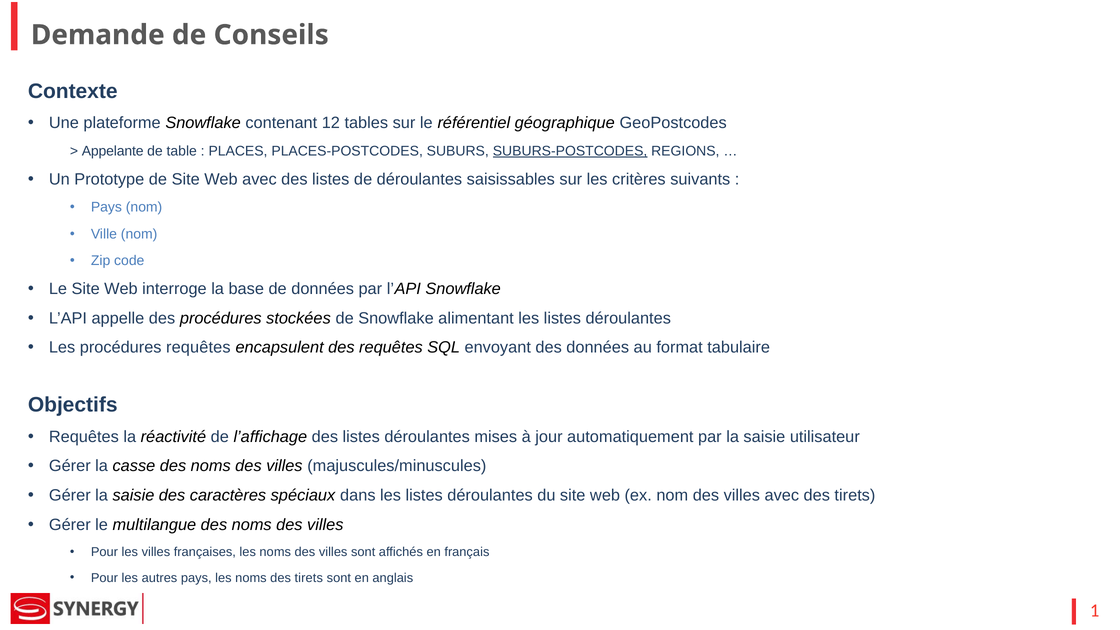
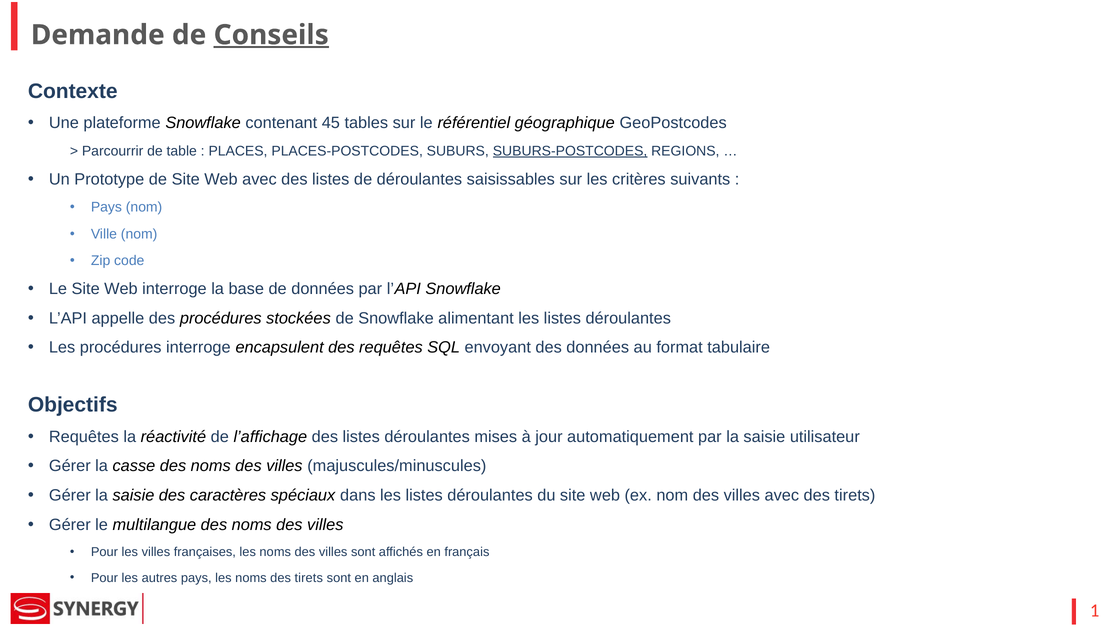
Conseils underline: none -> present (271, 35)
12: 12 -> 45 (331, 123)
Appelante: Appelante -> Parcourrir (113, 151)
procédures requêtes: requêtes -> interroge (198, 348)
